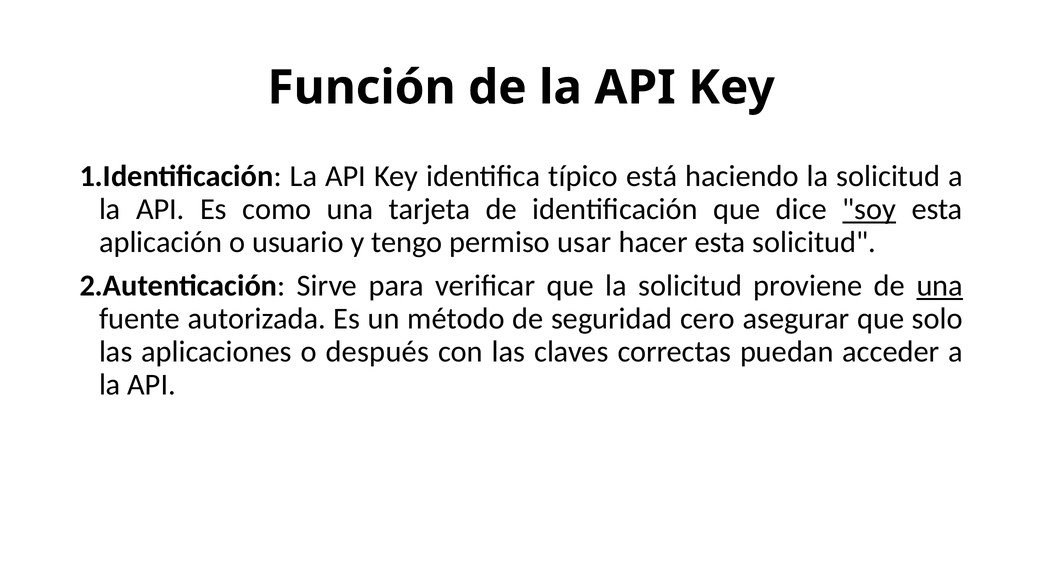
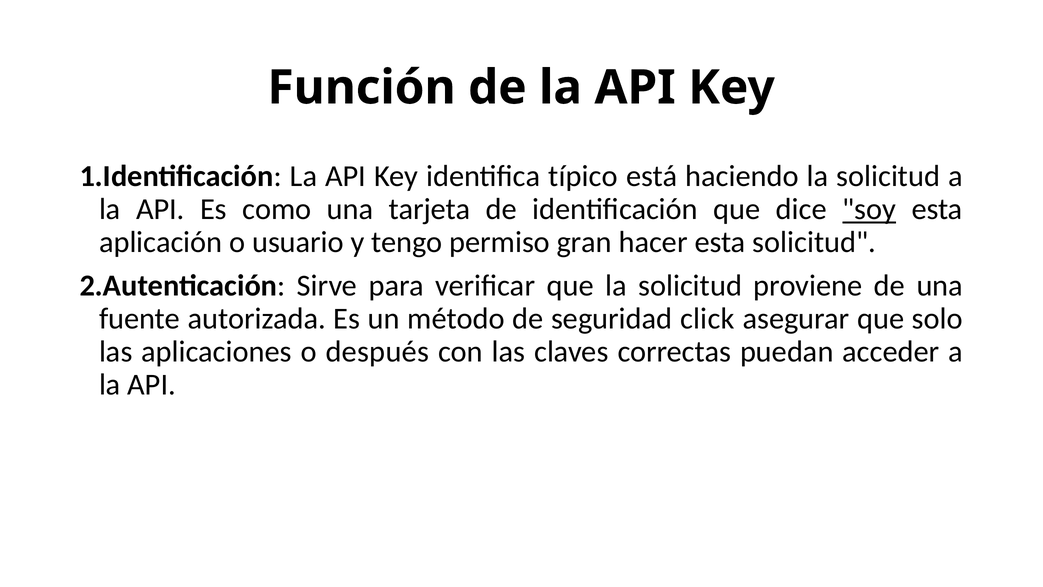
usar: usar -> gran (584, 242)
una underline: present -> none (940, 286)
cero: cero -> click (707, 319)
